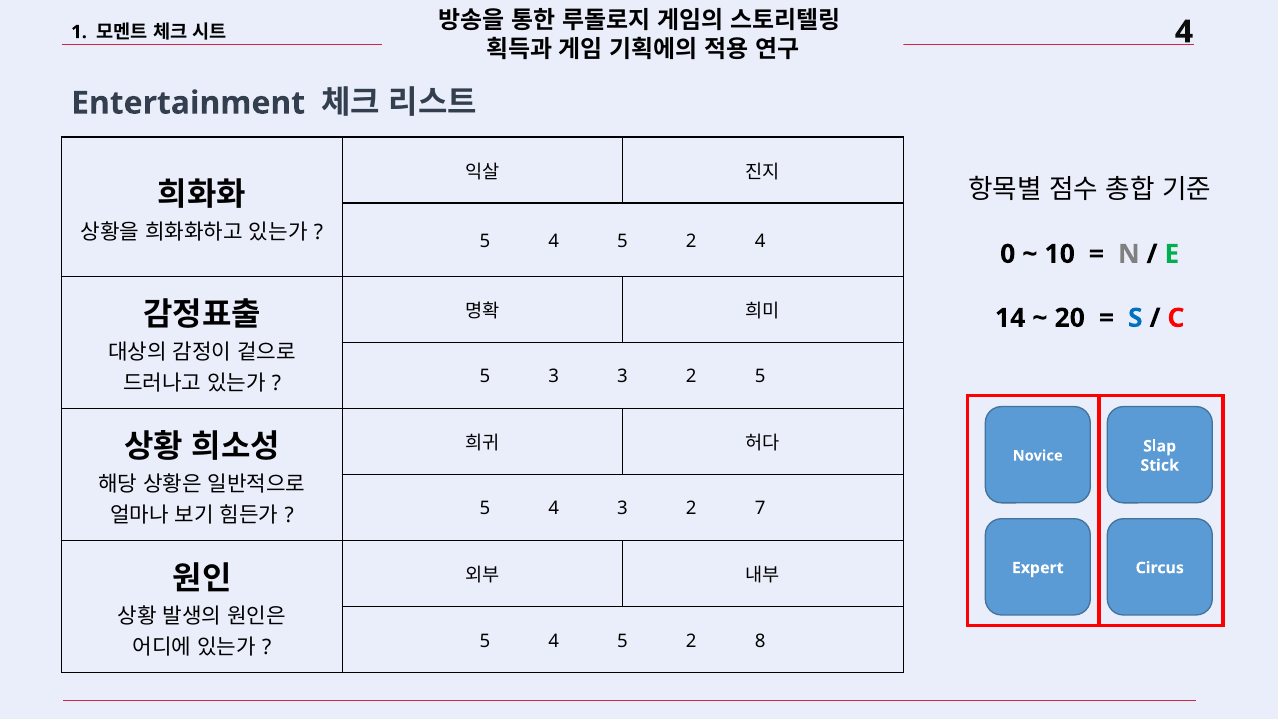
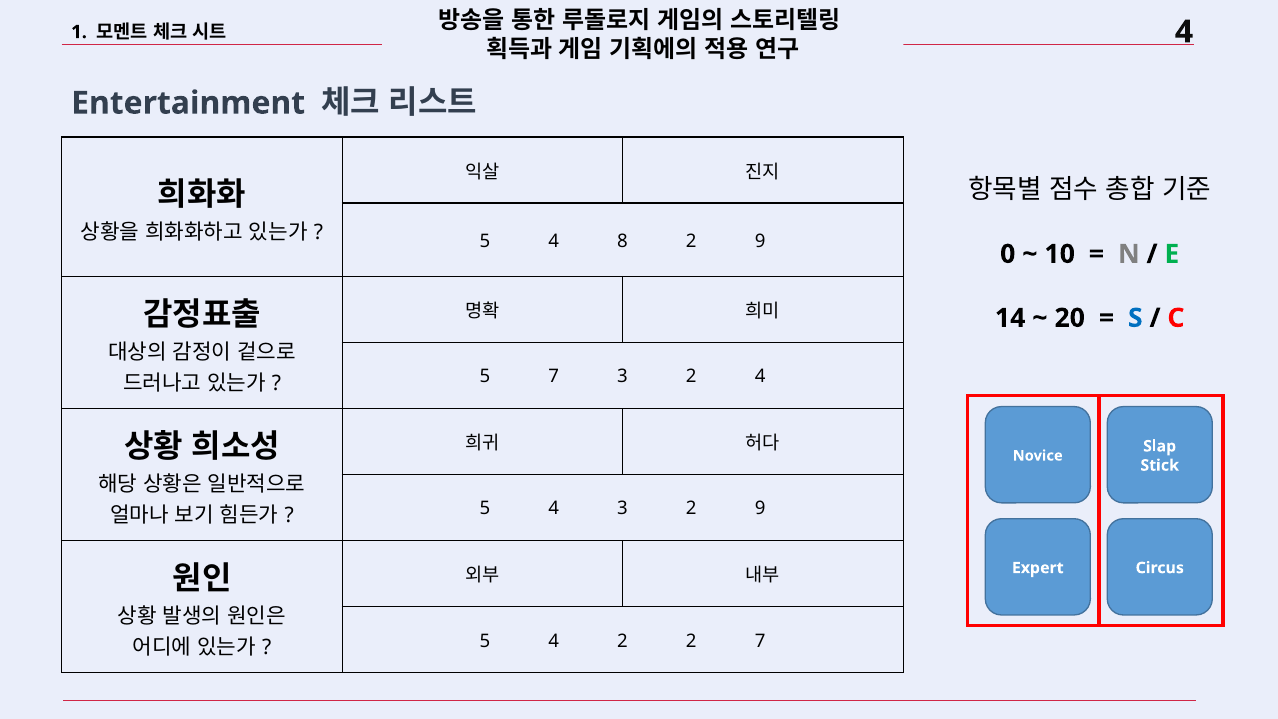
5: 5 -> 8 (622, 241)
4: 4 -> 9 (760, 241)
5 3: 3 -> 7 (554, 377)
2 5: 5 -> 4 (760, 377)
3 2 7: 7 -> 9 (760, 509)
5: 5 -> 2 (622, 641)
2 8: 8 -> 7 (760, 641)
